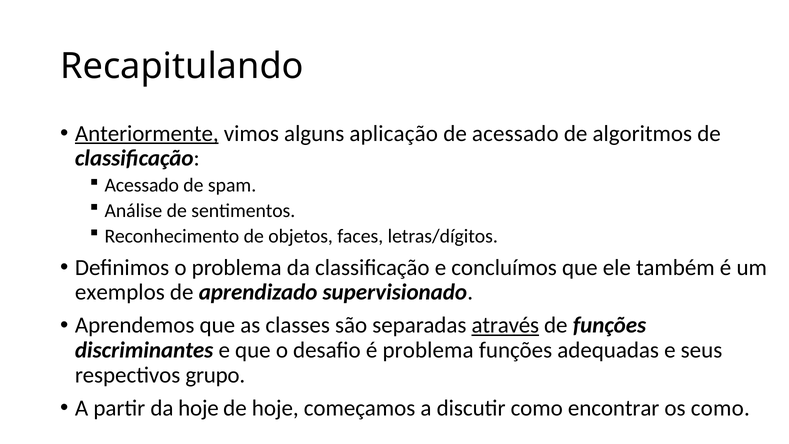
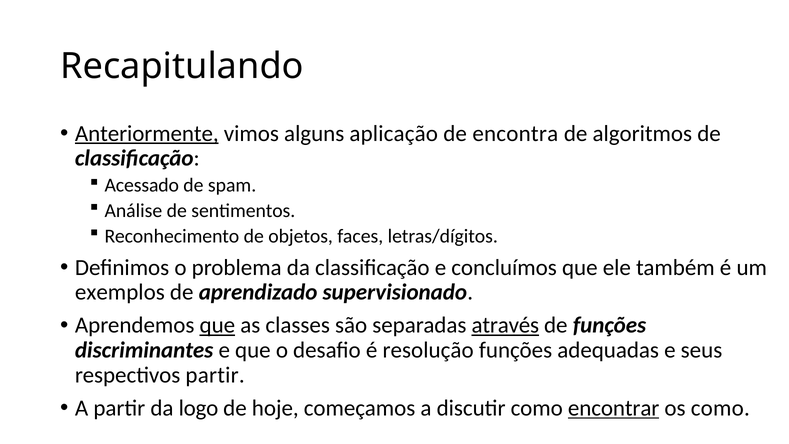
de acessado: acessado -> encontra (515, 133)
que underline: none -> present (217, 325)
é problema: problema -> resolução (428, 350)
respectivos grupo: grupo -> partir (215, 375)
da hoje: hoje -> logo (198, 408)
encontrar underline: none -> present (614, 408)
